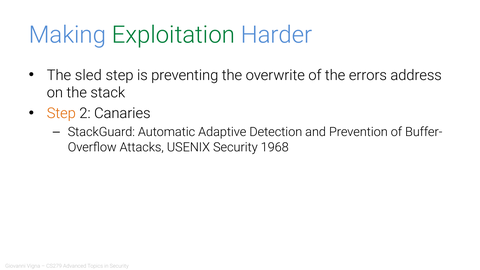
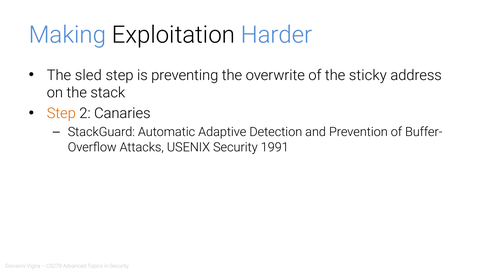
Exploitation colour: green -> black (173, 35)
errors: errors -> sticky (368, 75)
1968: 1968 -> 1991 (275, 147)
